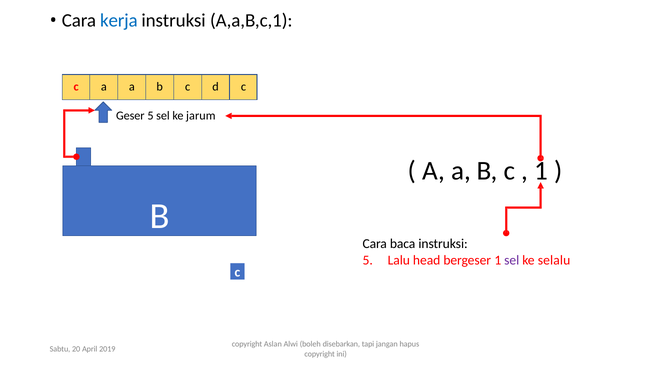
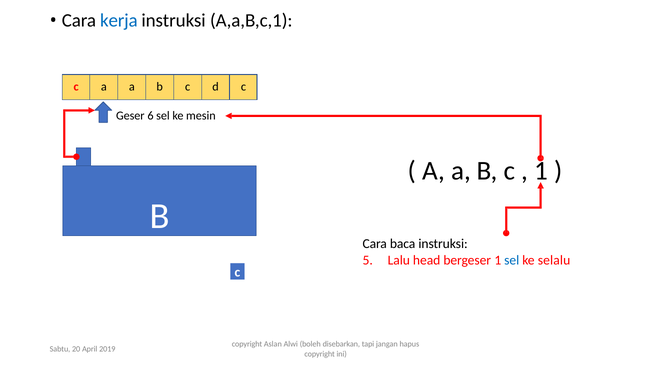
Geser 5: 5 -> 6 (151, 116)
jarum: jarum -> mesin (201, 116)
sel colour: purple -> blue (512, 260)
